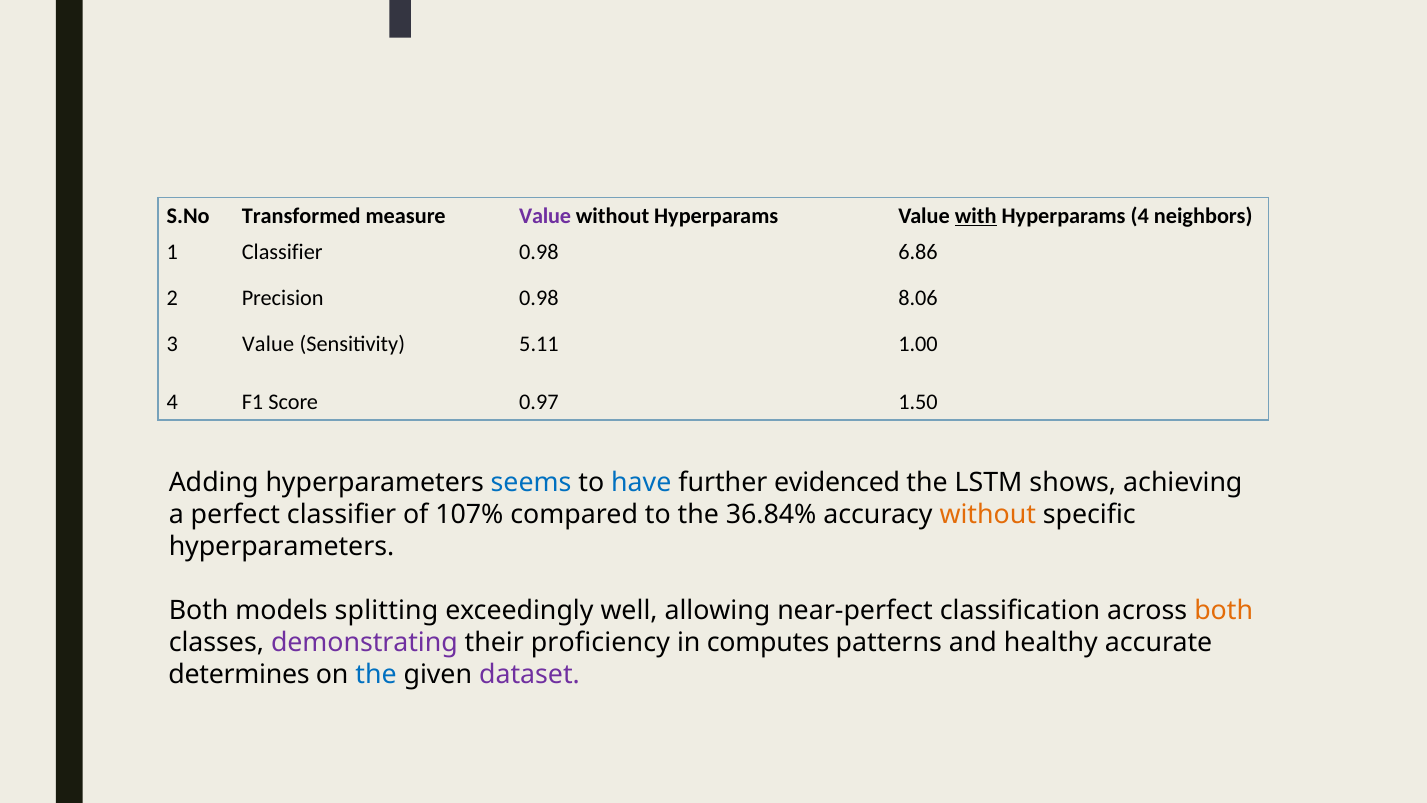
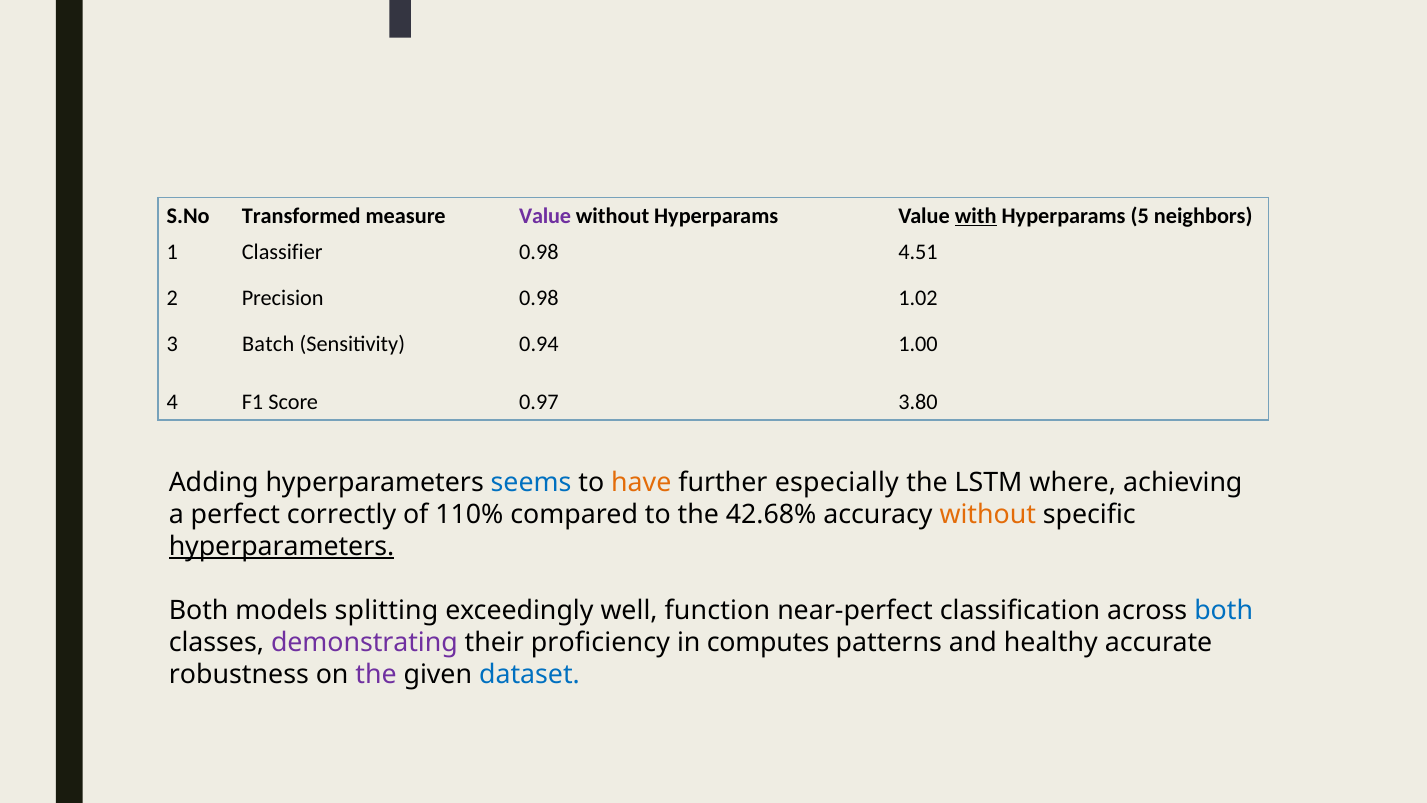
Hyperparams 4: 4 -> 5 (1140, 216)
6.86: 6.86 -> 4.51 (918, 252)
8.06: 8.06 -> 1.02 (918, 298)
Value: Value -> Batch (268, 344)
5.11: 5.11 -> 0.94 (539, 344)
1.50: 1.50 -> 3.80 (918, 402)
have colour: blue -> orange (641, 482)
evidenced: evidenced -> especially (837, 482)
shows: shows -> where (1073, 482)
perfect classifier: classifier -> correctly (342, 514)
107%: 107% -> 110% (469, 514)
36.84%: 36.84% -> 42.68% (771, 514)
hyperparameters underline: none -> present (281, 546)
allowing: allowing -> function (717, 611)
both colour: orange -> blue (1224, 611)
determines: determines -> robustness (239, 675)
the colour: blue -> purple (376, 675)
dataset colour: purple -> blue (529, 675)
